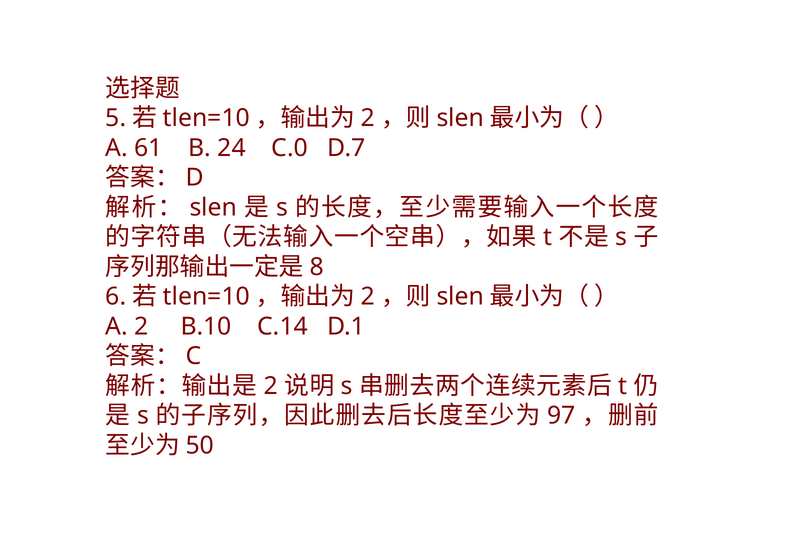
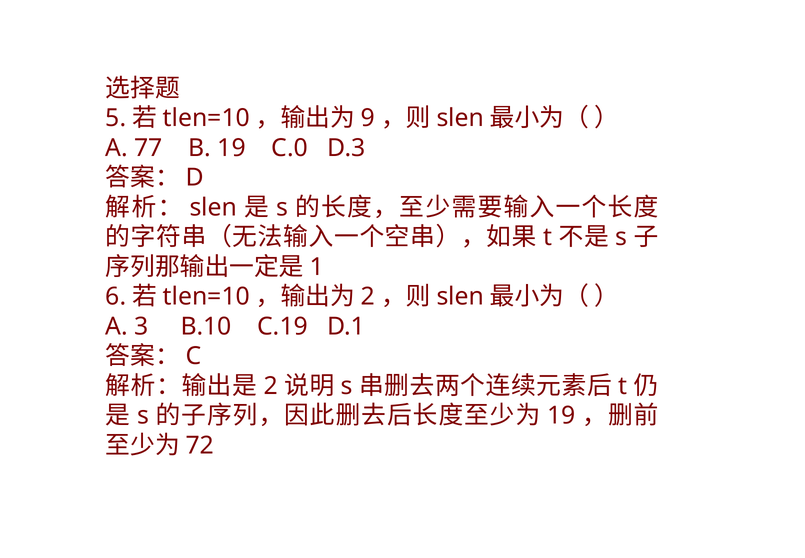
2: 2 -> 9 (368, 118)
61: 61 -> 77 (148, 148)
B 24: 24 -> 19 (232, 148)
D.7: D.7 -> D.3 (346, 148)
8: 8 -> 1 (317, 267)
A 2: 2 -> 3 (141, 326)
C.14: C.14 -> C.19 (283, 326)
97: 97 -> 19 (561, 415)
50: 50 -> 72 (200, 445)
